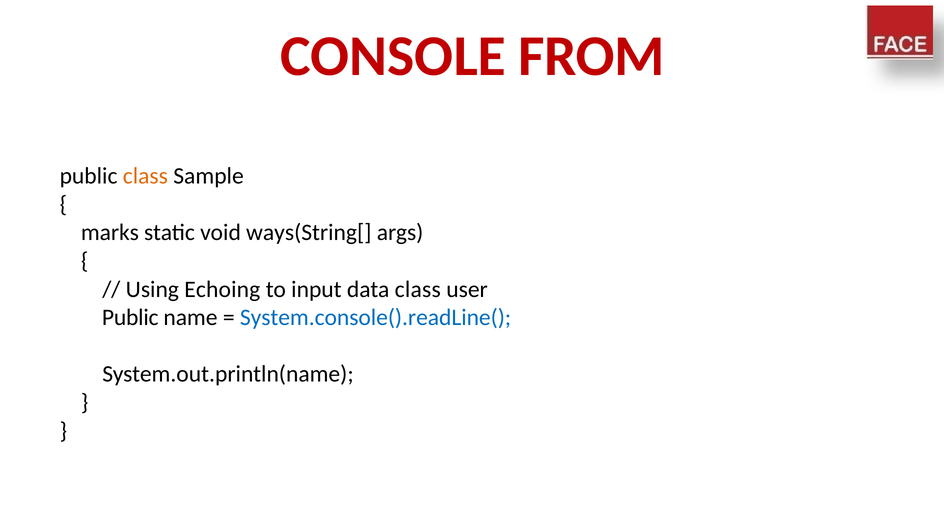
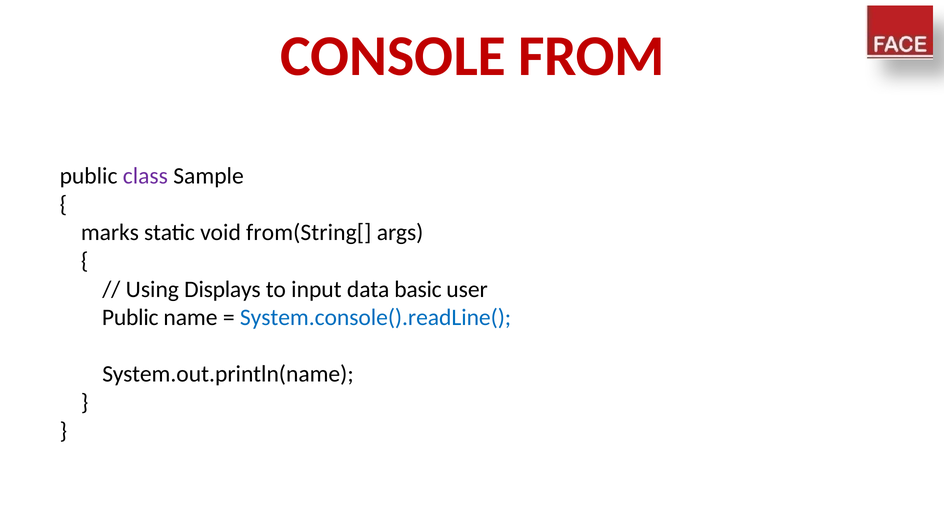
class colour: orange -> purple (145, 176)
ways(String[: ways(String[ -> from(String[ (309, 233)
Echoing: Echoing -> Displays (222, 289)
data class: class -> basic (418, 289)
